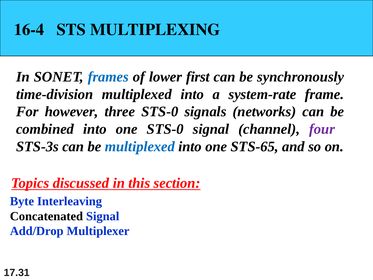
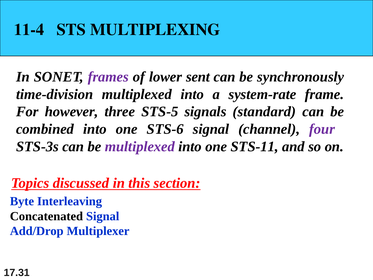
16-4: 16-4 -> 11-4 (29, 30)
frames colour: blue -> purple (108, 77)
first: first -> sent (198, 77)
three STS-0: STS-0 -> STS-5 (160, 112)
networks: networks -> standard (264, 112)
one STS-0: STS-0 -> STS-6 (165, 129)
multiplexed colour: blue -> purple (140, 146)
STS-65: STS-65 -> STS-11 (255, 146)
